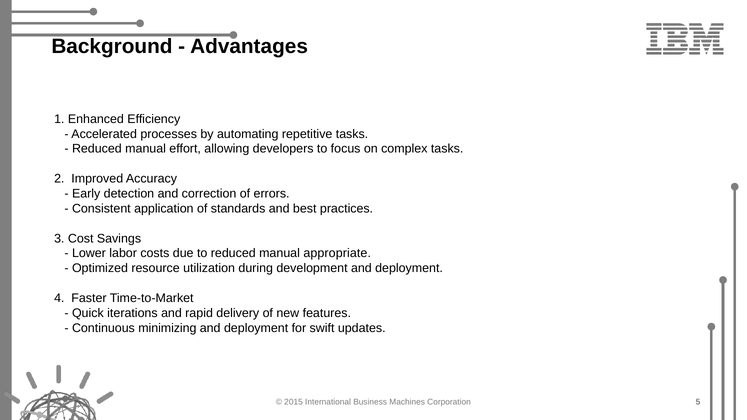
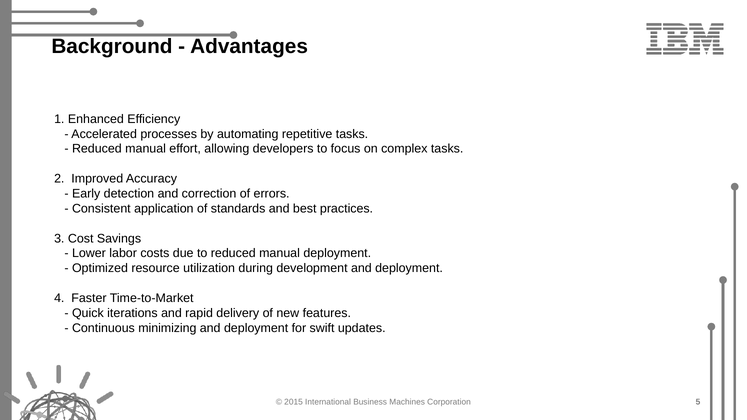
manual appropriate: appropriate -> deployment (337, 253)
